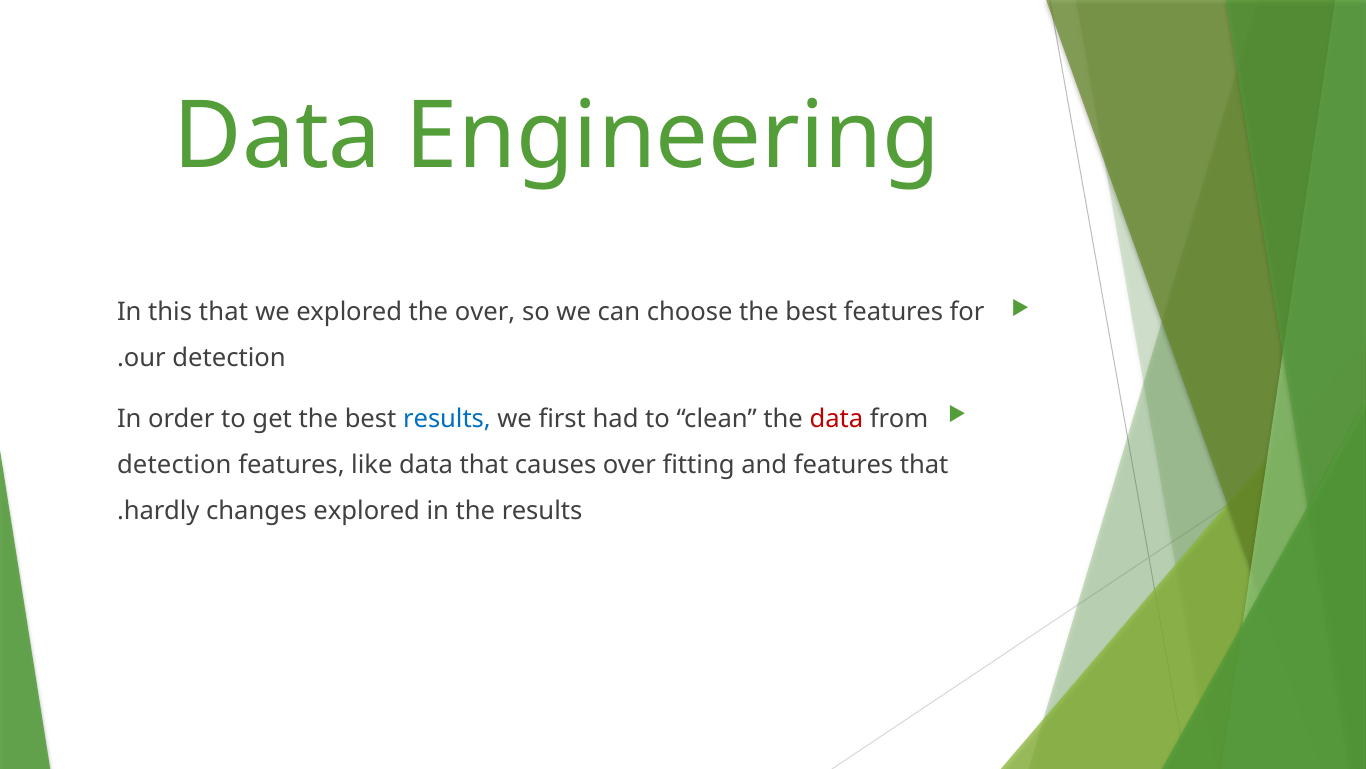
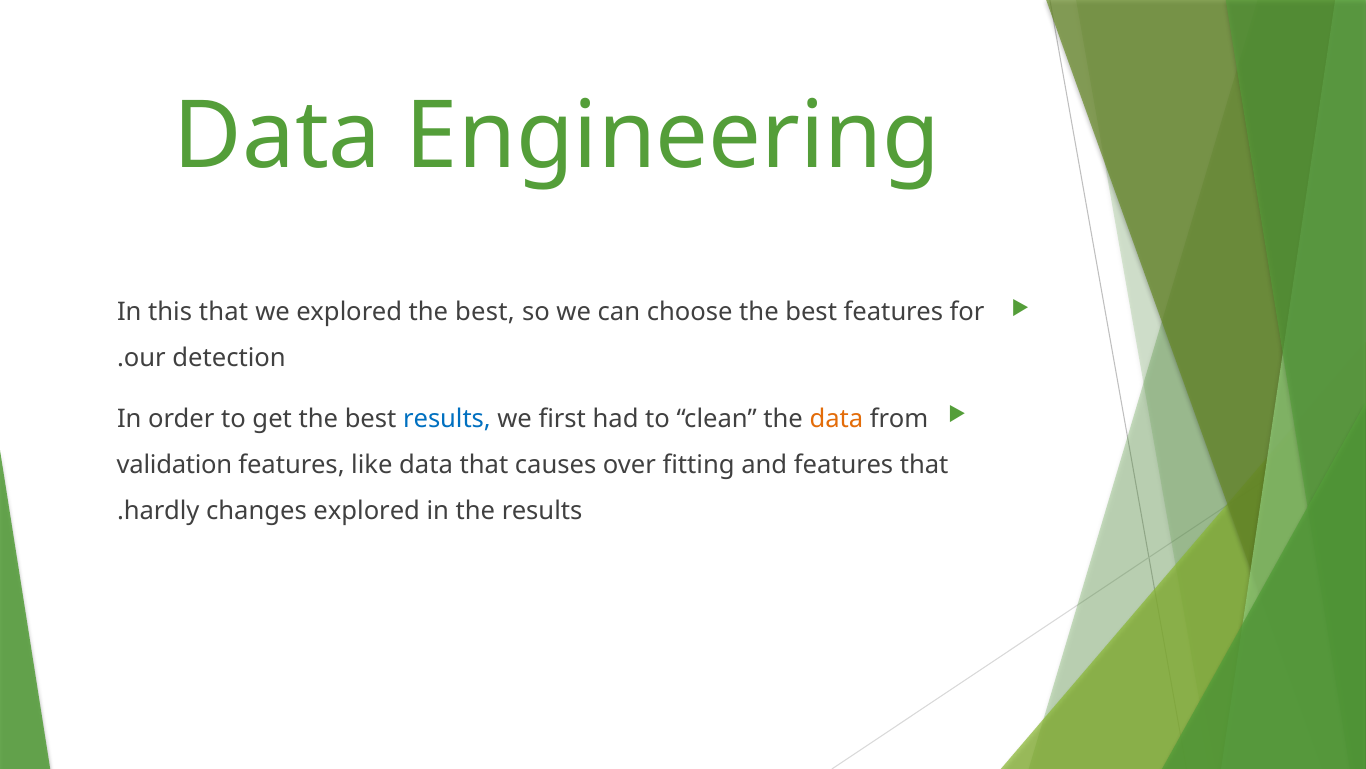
explored the over: over -> best (485, 312)
data colour: red -> orange (836, 418)
detection: detection -> validation (175, 464)
